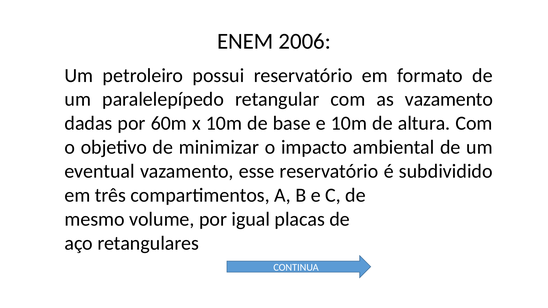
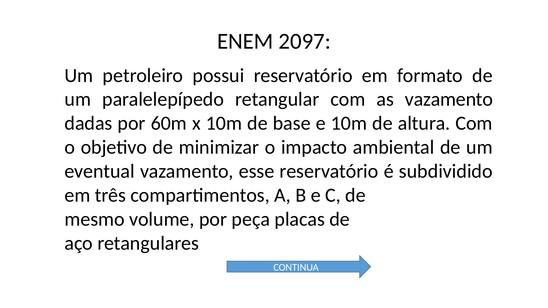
2006: 2006 -> 2097 (305, 41)
igual: igual -> peça (251, 219)
